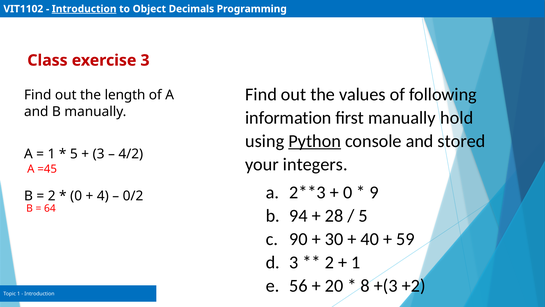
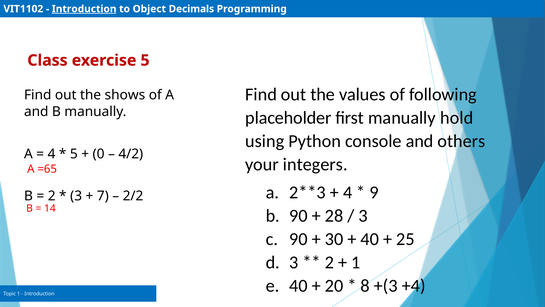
exercise 3: 3 -> 5 (145, 60)
length: length -> shows (125, 95)
information: information -> placeholder (288, 118)
Python underline: present -> none (315, 141)
stored: stored -> others (462, 141)
1: 1 -> 4 (52, 154)
3: 3 -> 0 (99, 154)
=45: =45 -> =65 (47, 169)
0: 0 -> 4 (348, 192)
0: 0 -> 3 (76, 196)
4: 4 -> 7 (103, 196)
0/2: 0/2 -> 2/2 (133, 196)
64: 64 -> 14 (50, 208)
b 94: 94 -> 90 (298, 215)
5: 5 -> 3 (363, 215)
59: 59 -> 25 (405, 239)
56: 56 -> 40 (298, 285)
+2: +2 -> +4 (414, 285)
